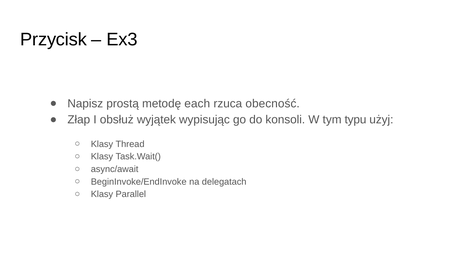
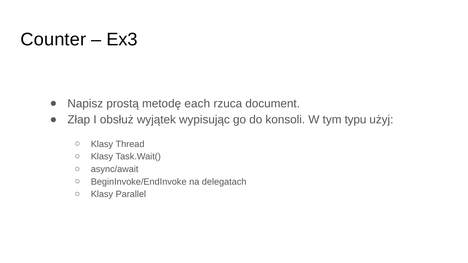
Przycisk: Przycisk -> Counter (53, 40)
obecność: obecność -> document (273, 104)
